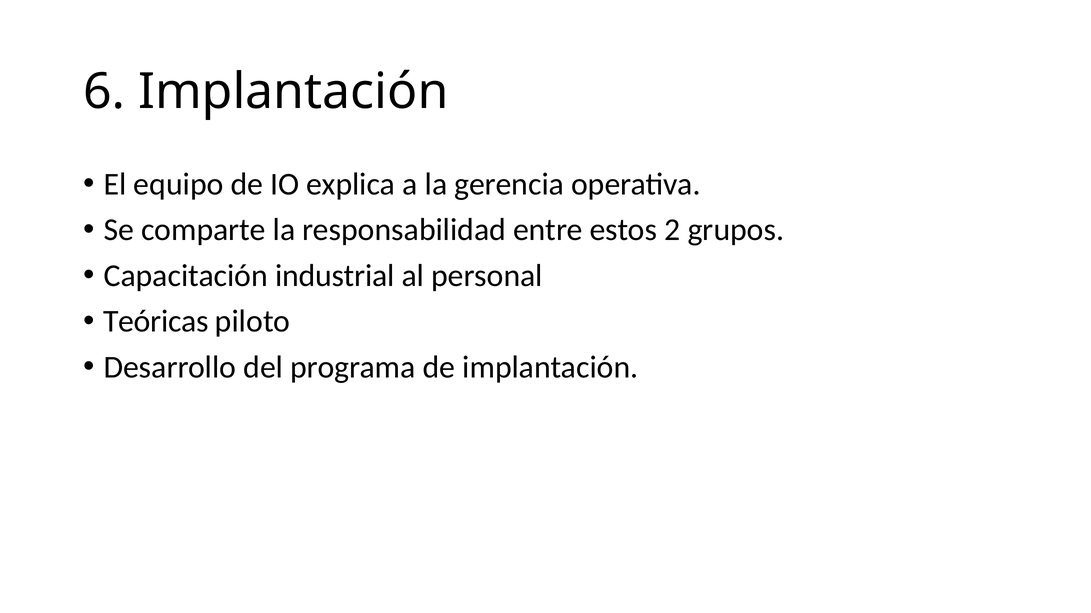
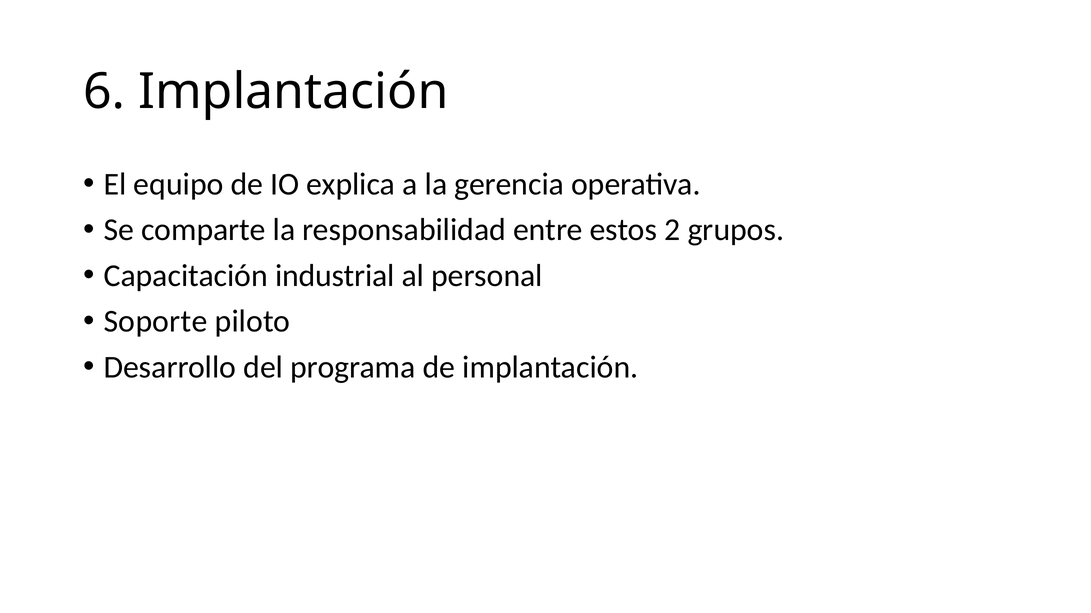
Teóricas: Teóricas -> Soporte (156, 322)
